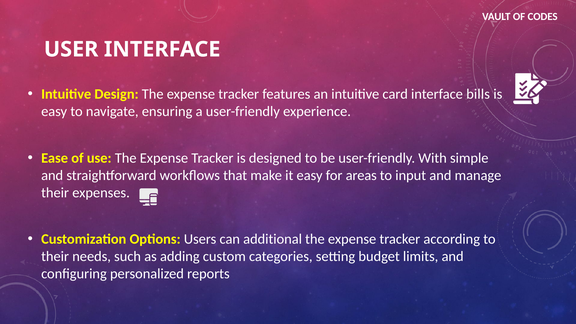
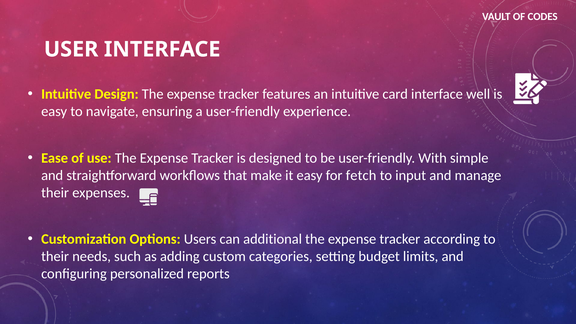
bills: bills -> well (478, 94)
areas: areas -> fetch (361, 175)
